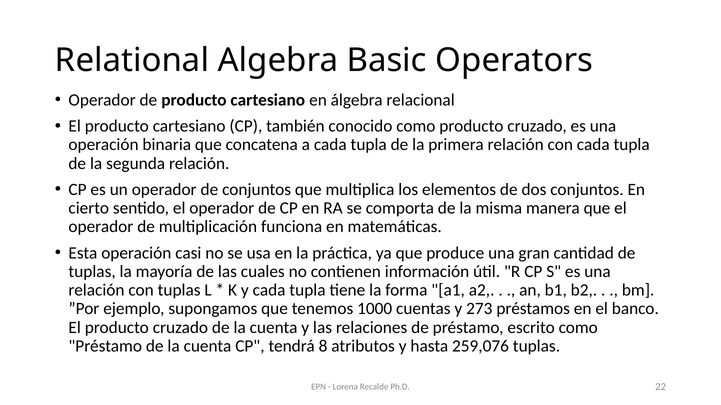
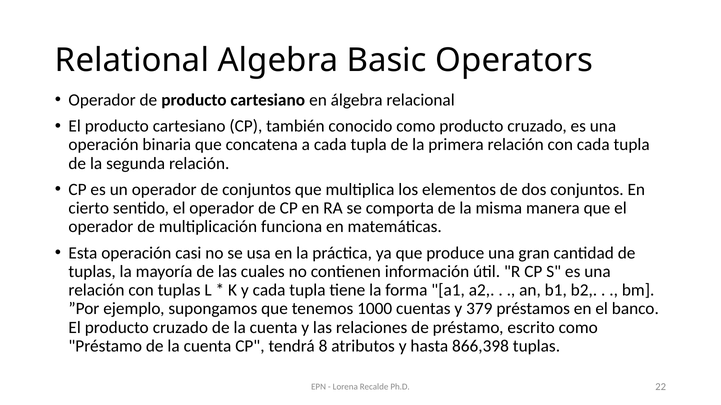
273: 273 -> 379 (479, 309)
259,076: 259,076 -> 866,398 (481, 346)
